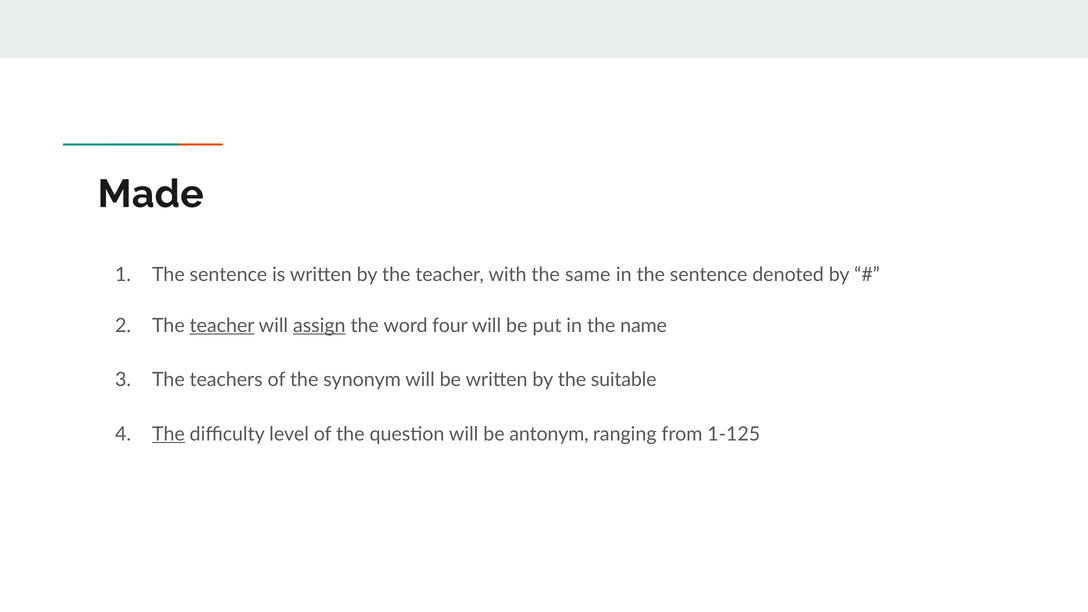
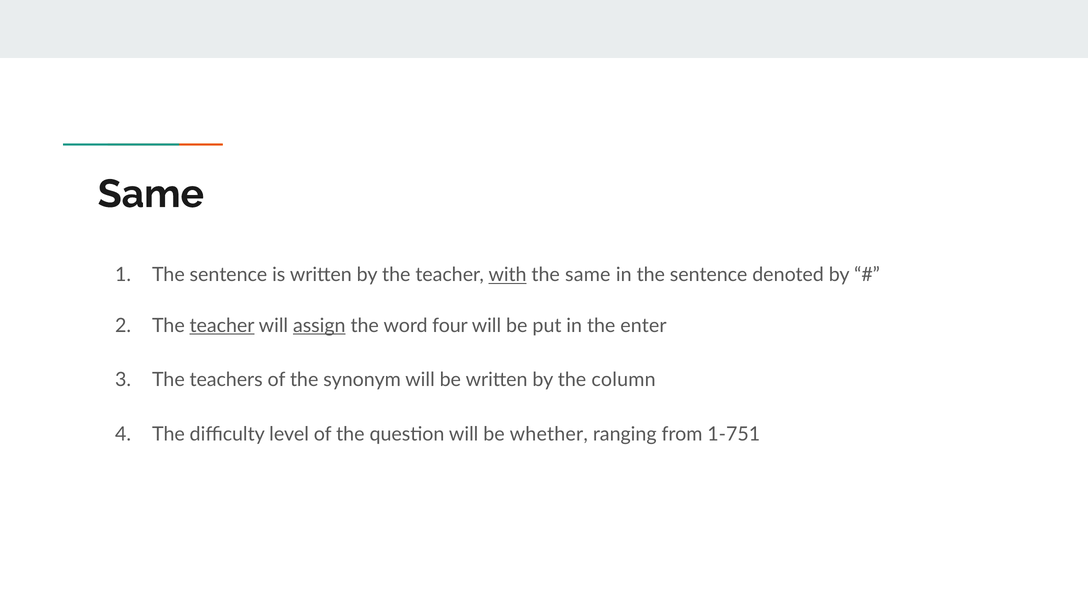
Made: Made -> Same (151, 194)
with underline: none -> present (508, 275)
name: name -> enter (643, 326)
suitable: suitable -> column (623, 380)
The underline: present -> none (168, 434)
antonym: antonym -> whether (549, 434)
1-125: 1-125 -> 1-751 (734, 434)
